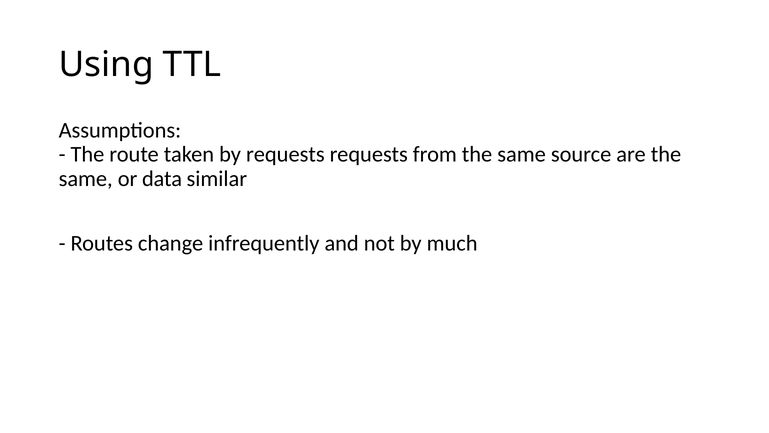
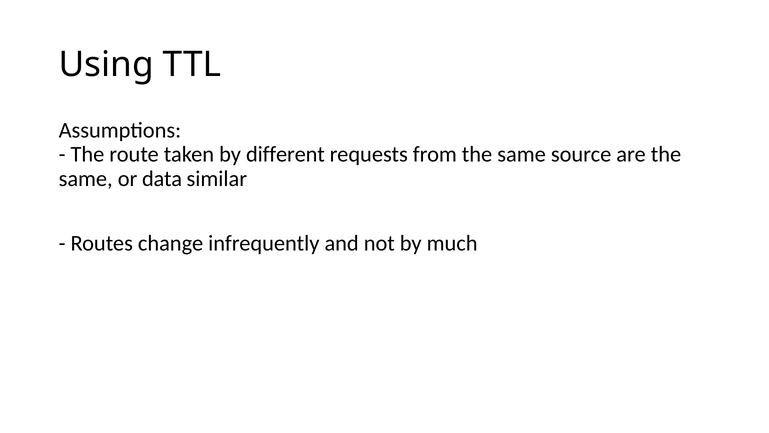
by requests: requests -> different (285, 154)
